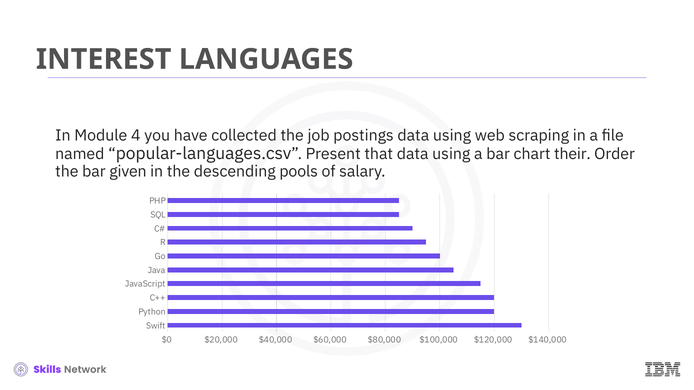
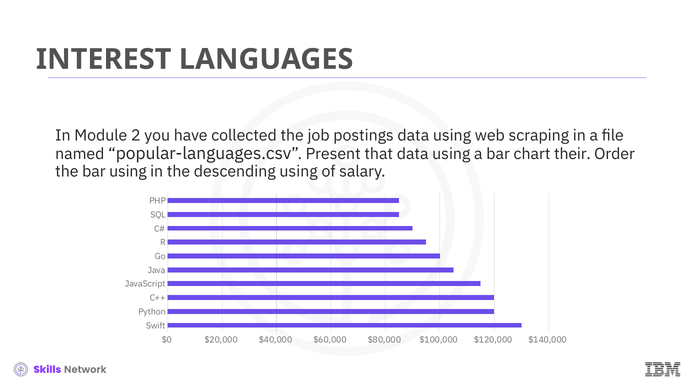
4: 4 -> 2 (136, 136)
bar given: given -> using (128, 172)
descending pools: pools -> using (299, 172)
